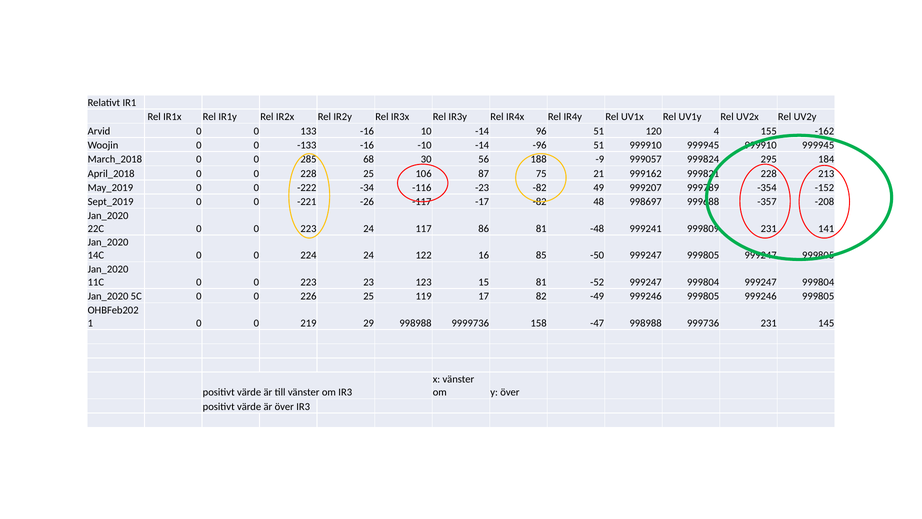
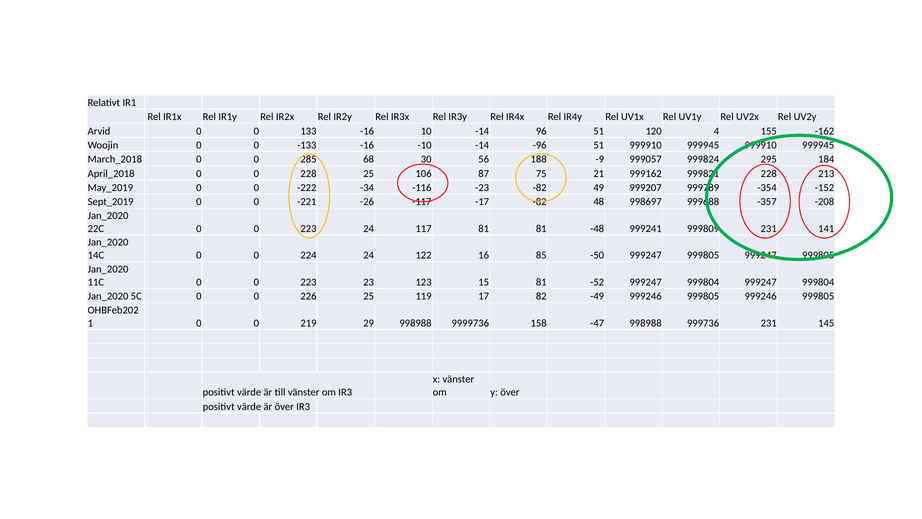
117 86: 86 -> 81 (484, 228)
